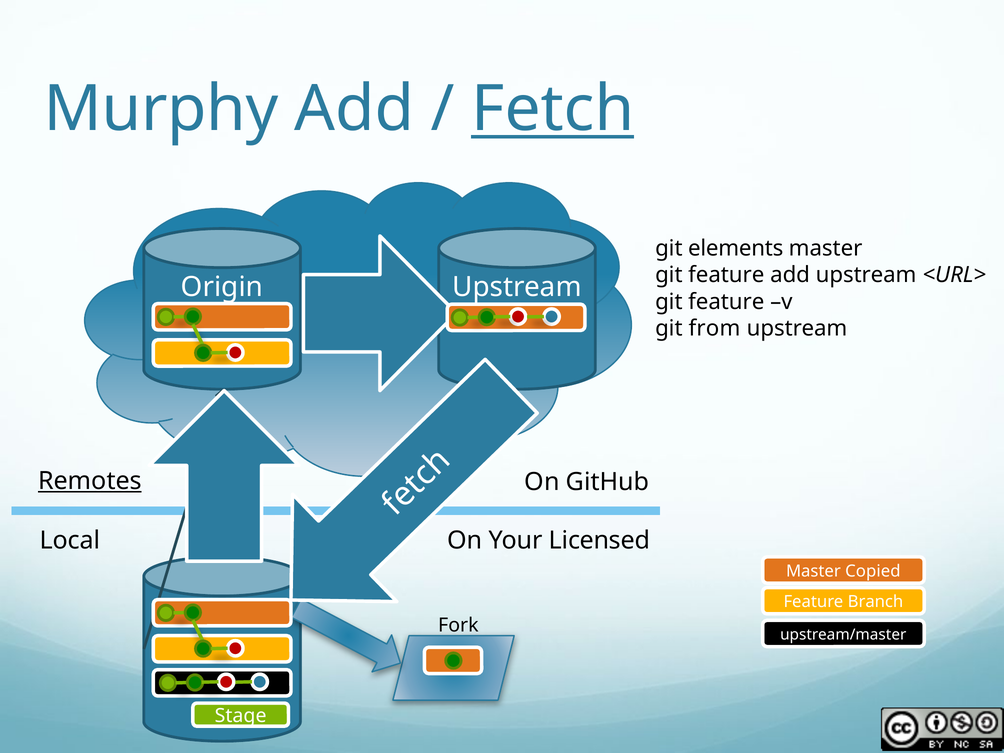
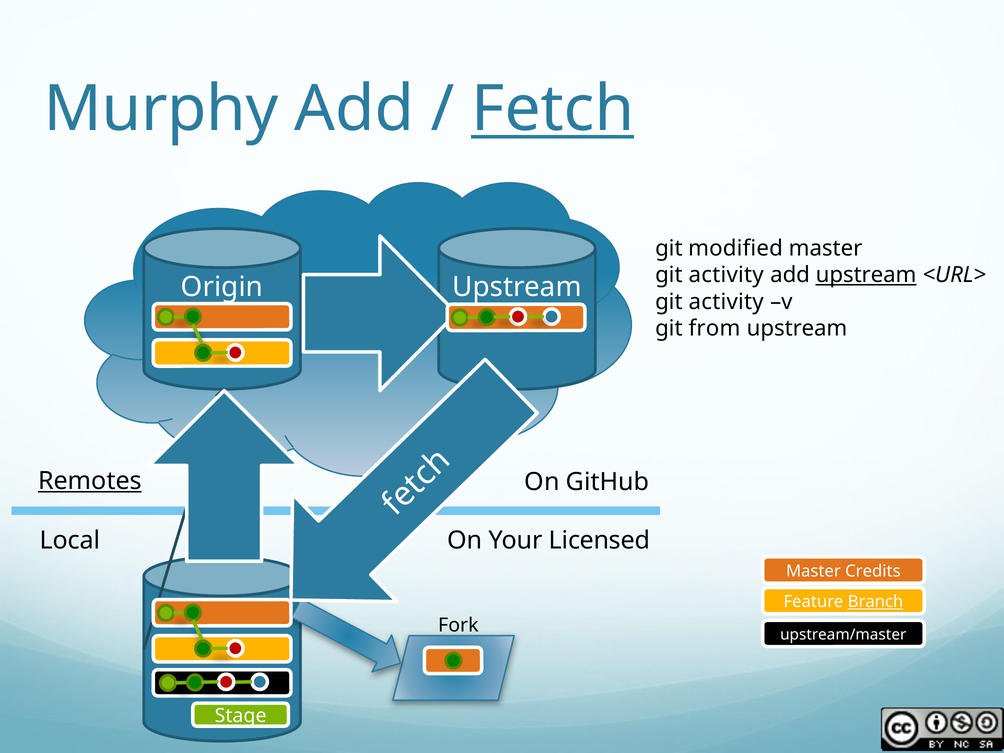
elements: elements -> modified (736, 248)
feature: feature -> activity (726, 275)
upstream underline: none -> present (866, 275)
feature: feature -> activity (726, 302)
Copied: Copied -> Credits (873, 571)
Branch underline: none -> present (875, 602)
